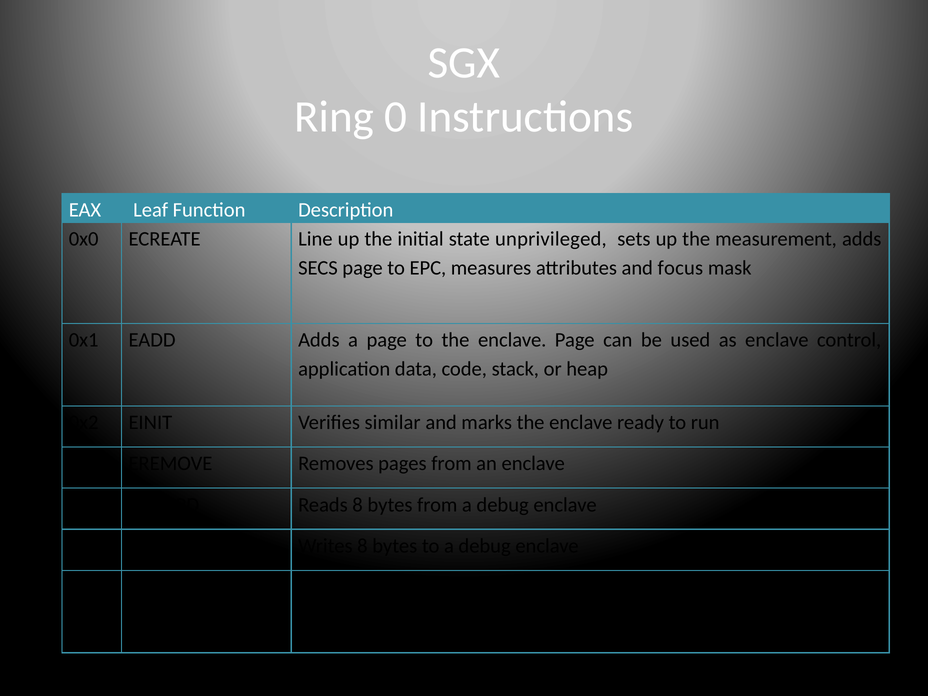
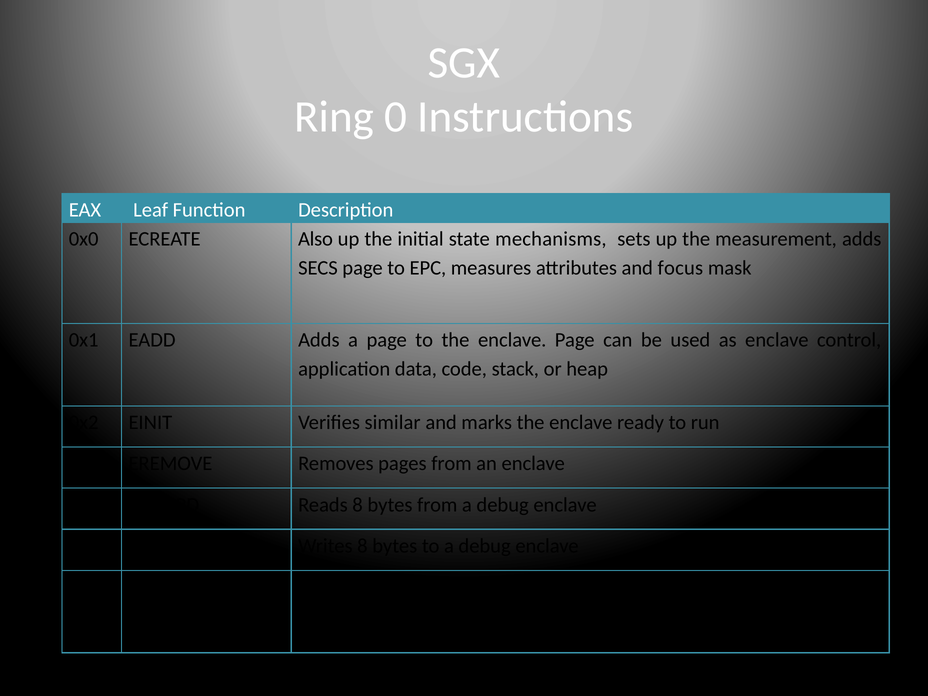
Line: Line -> Also (315, 239)
unprivileged: unprivileged -> mechanisms (551, 239)
